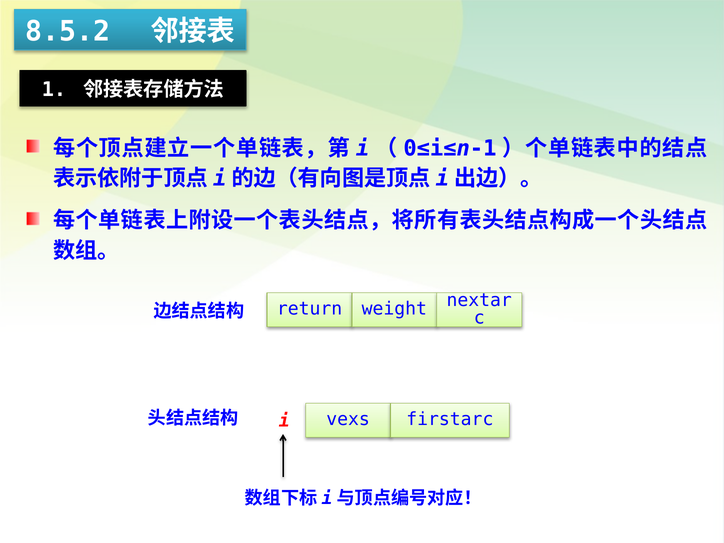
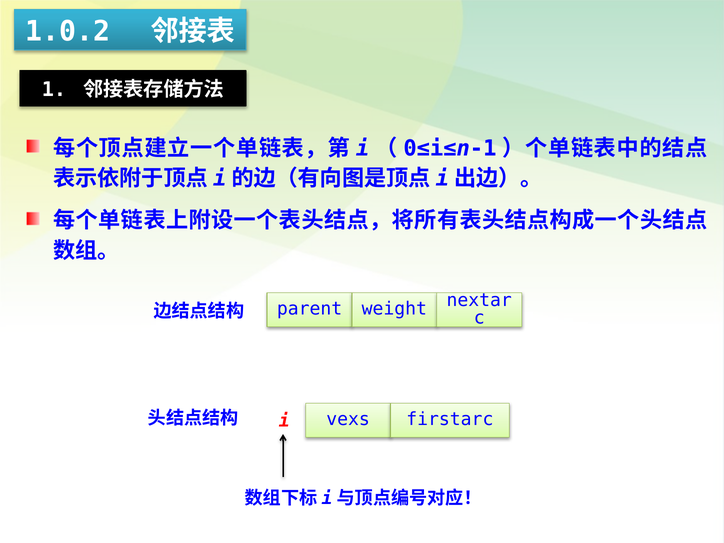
8.5.2: 8.5.2 -> 1.0.2 (68, 32)
return: return -> parent (310, 309)
